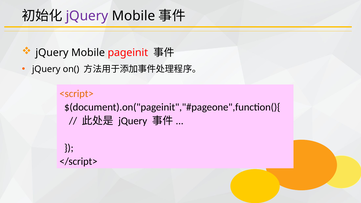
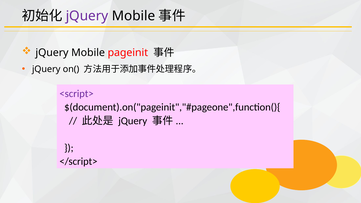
<script> colour: orange -> purple (77, 94)
